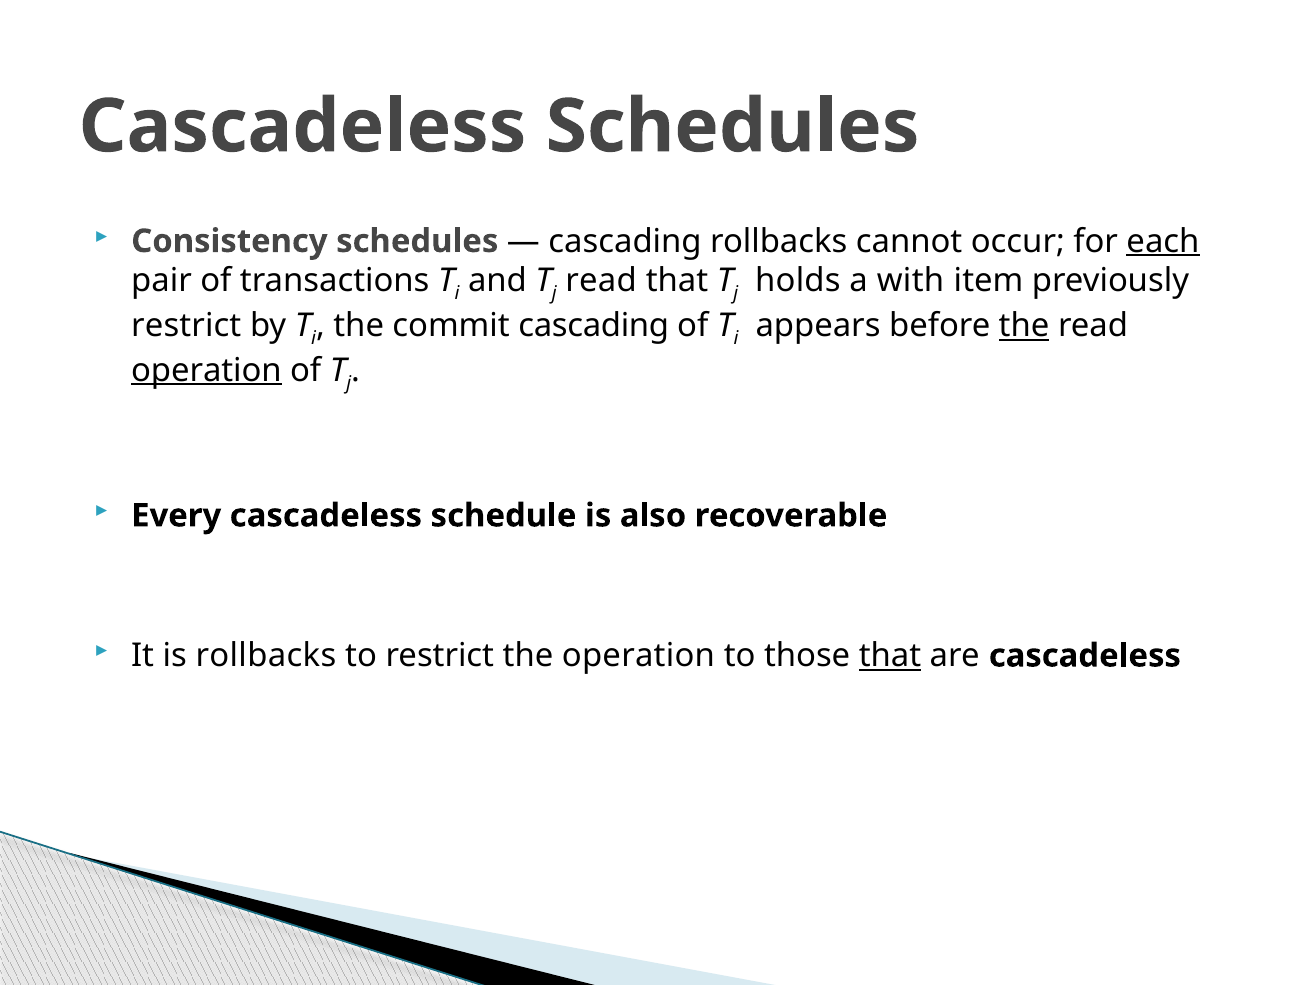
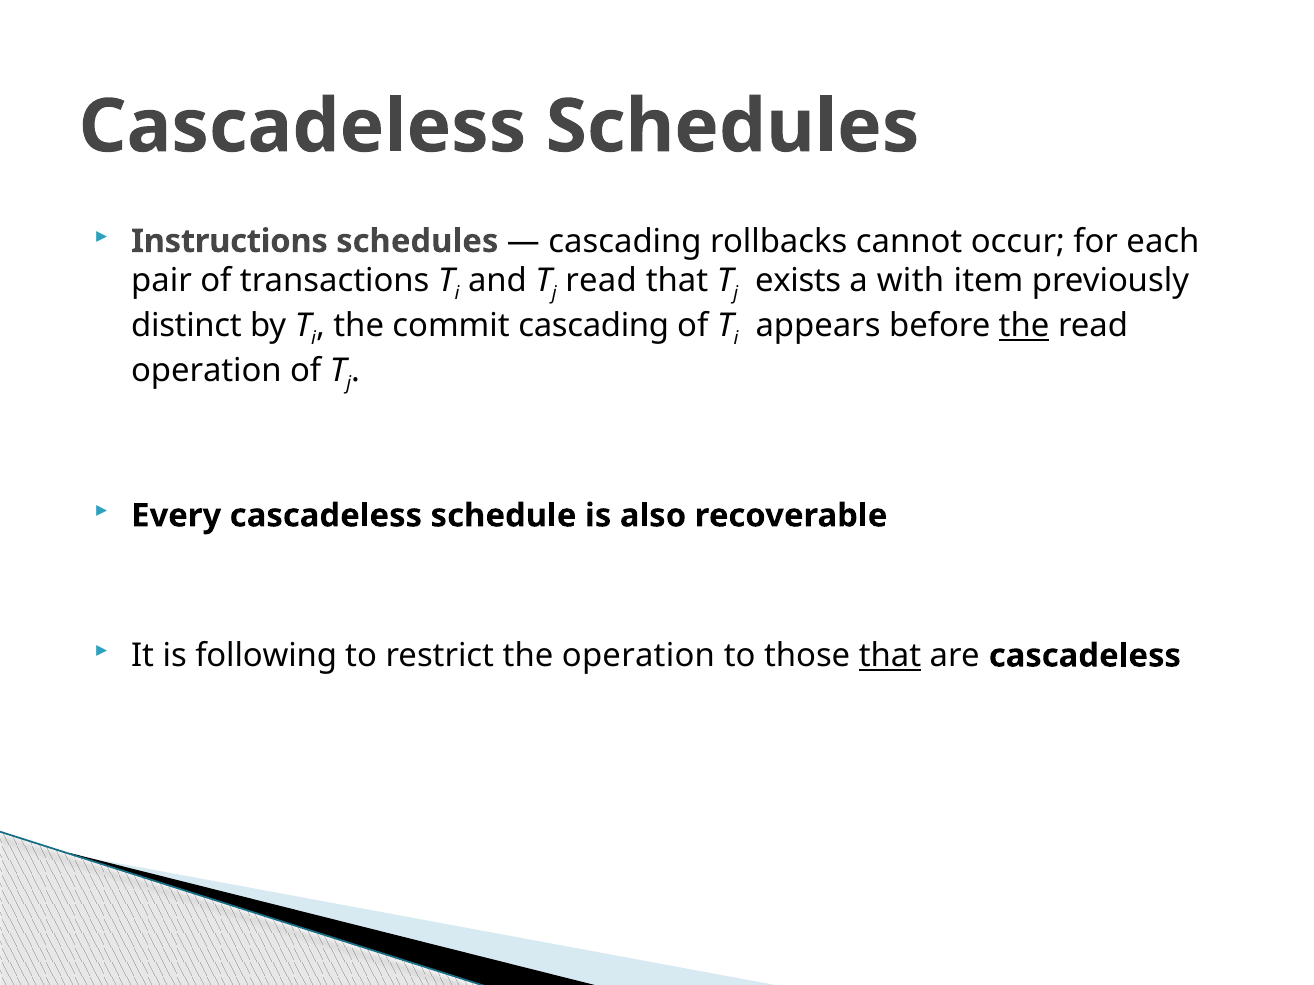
Consistency: Consistency -> Instructions (230, 241)
each underline: present -> none (1163, 241)
holds: holds -> exists (798, 281)
restrict: restrict -> distinct (186, 326)
operation underline: present -> none (206, 370)
is rollbacks: rollbacks -> following (266, 656)
